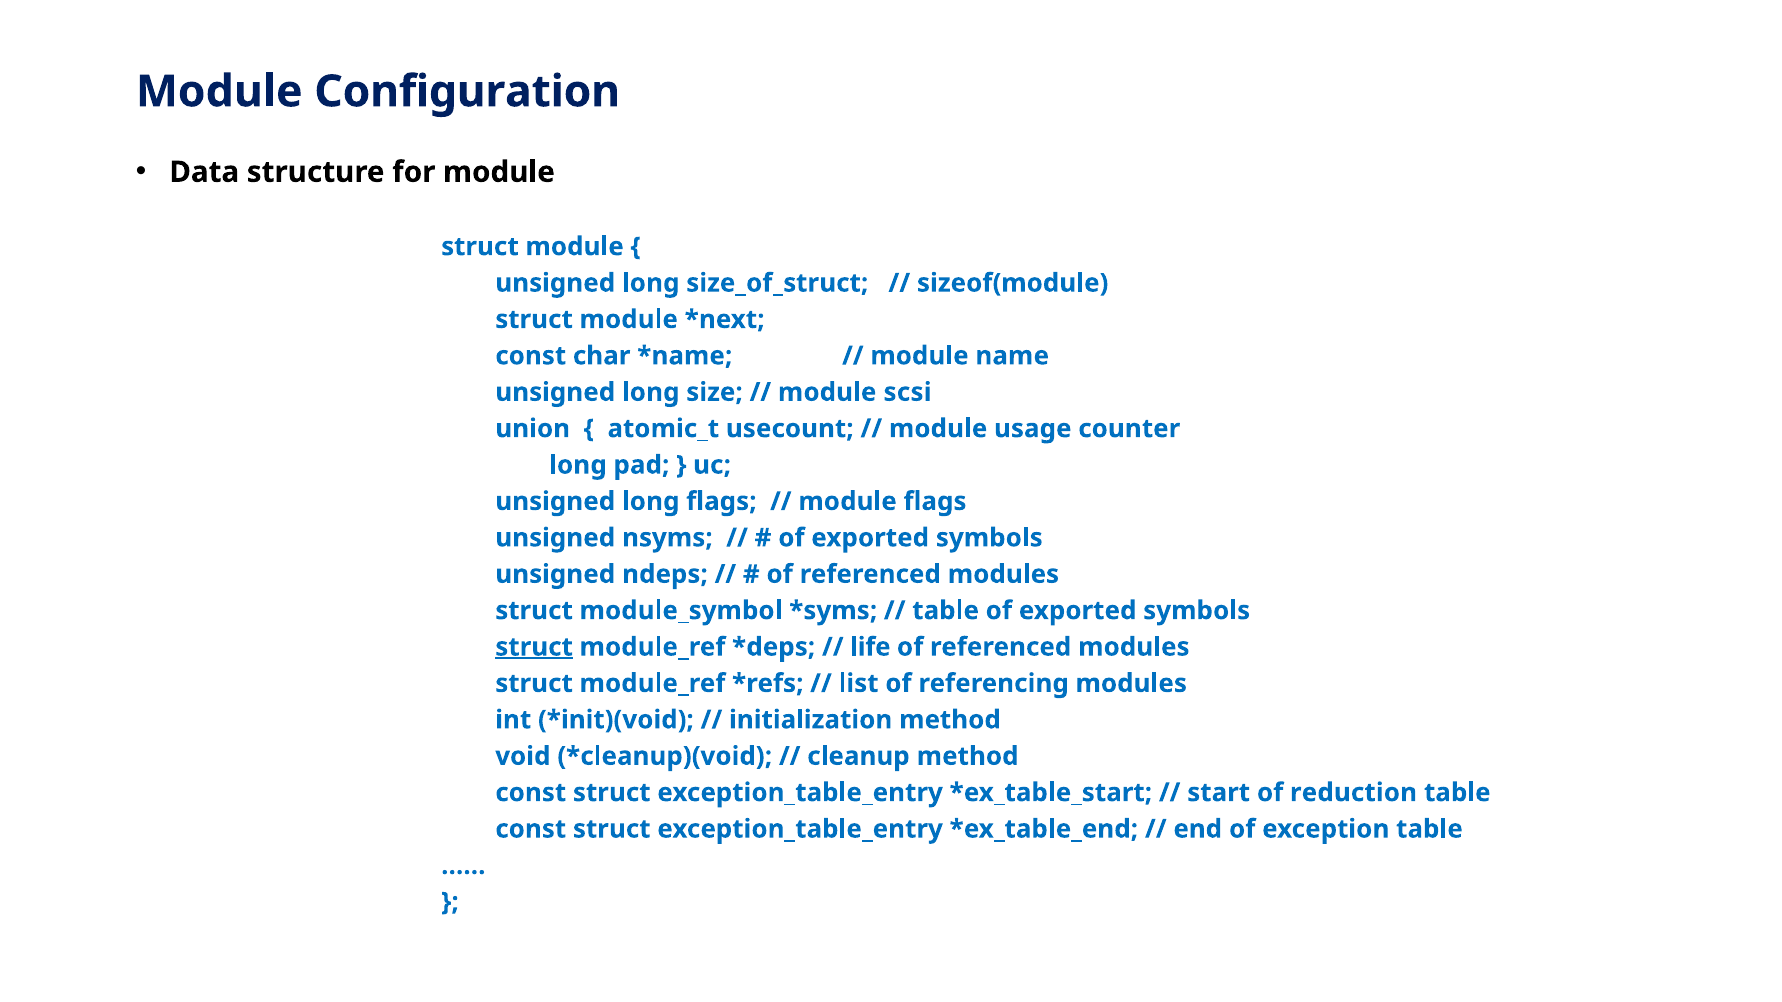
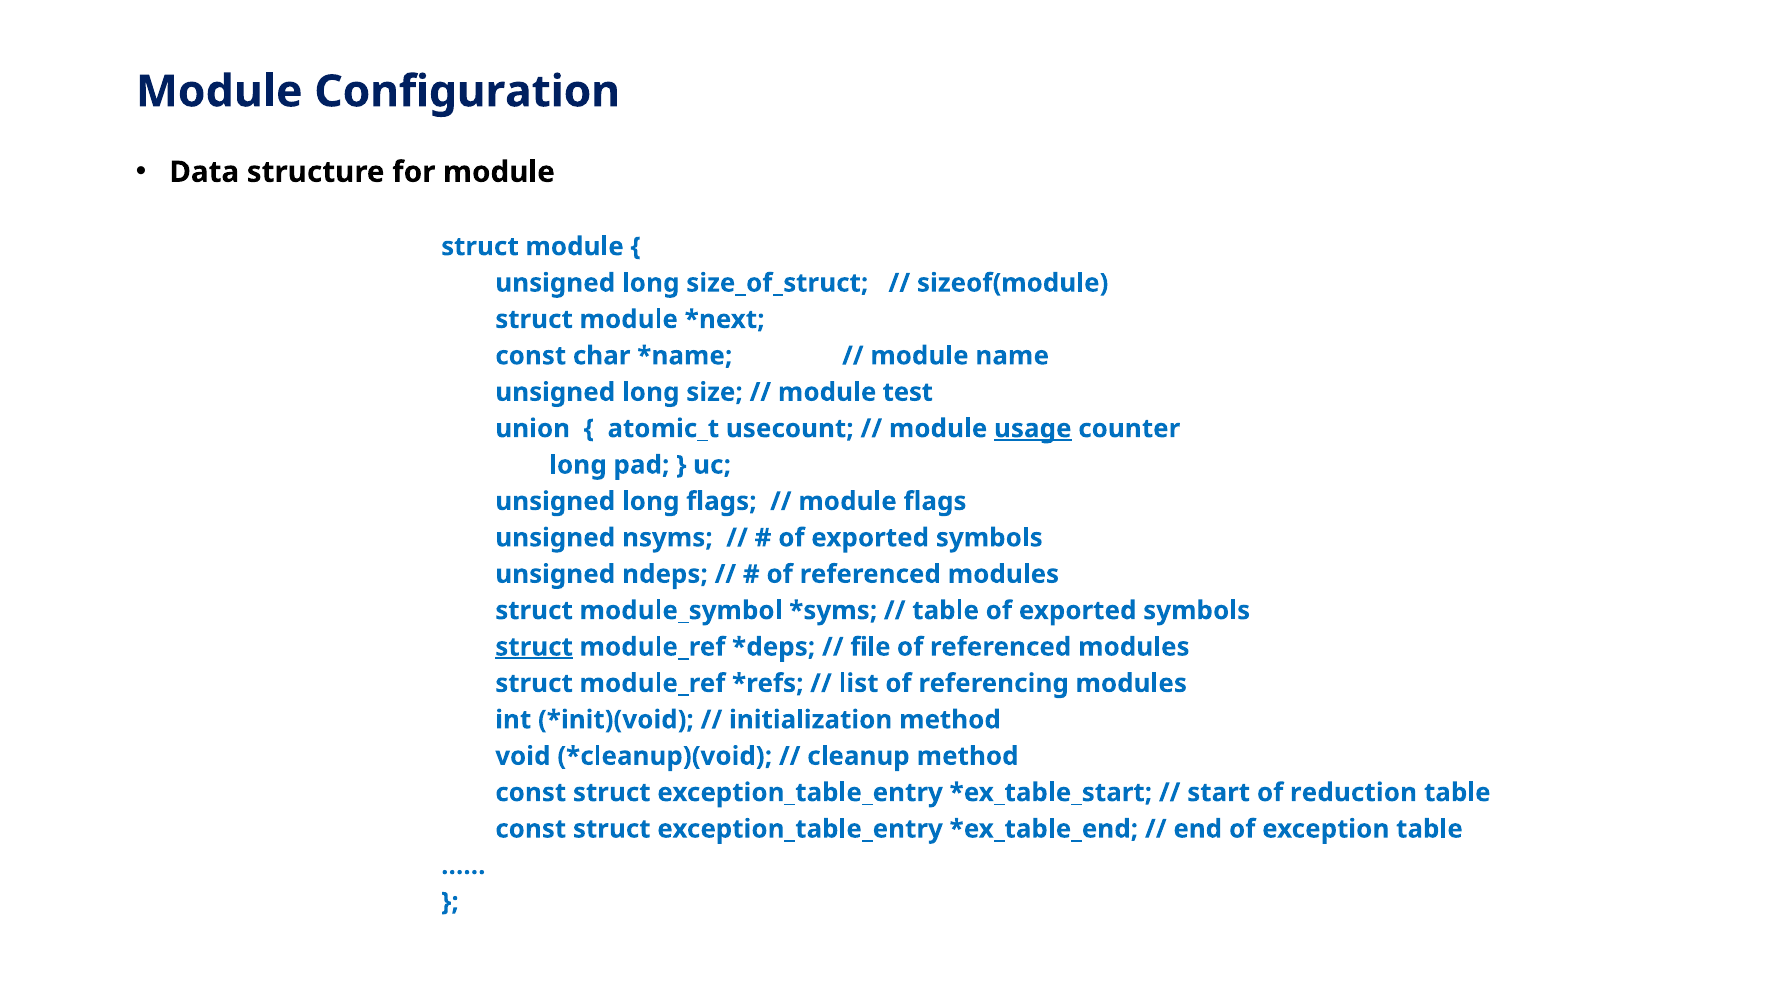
scsi: scsi -> test (908, 392)
usage underline: none -> present (1033, 429)
life: life -> file (870, 647)
